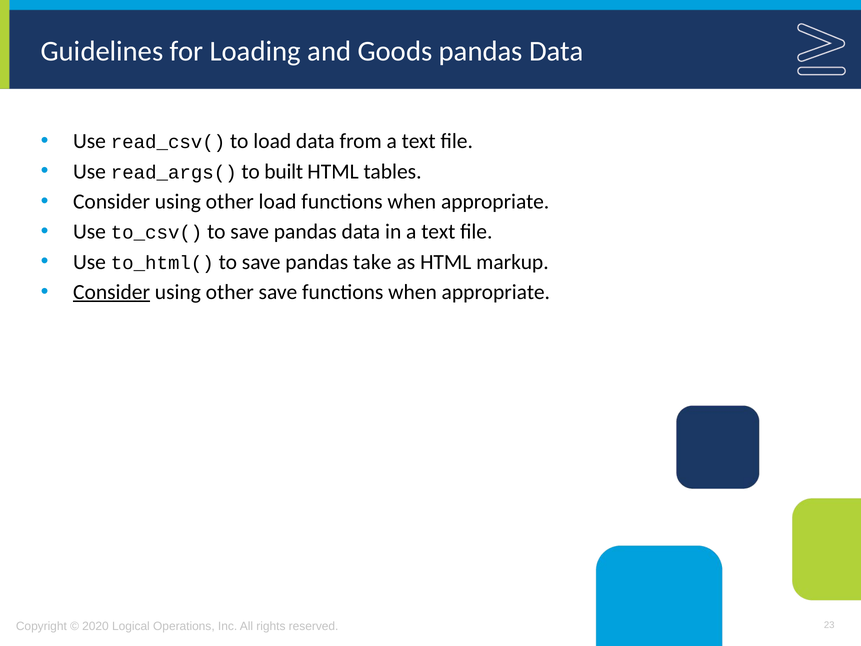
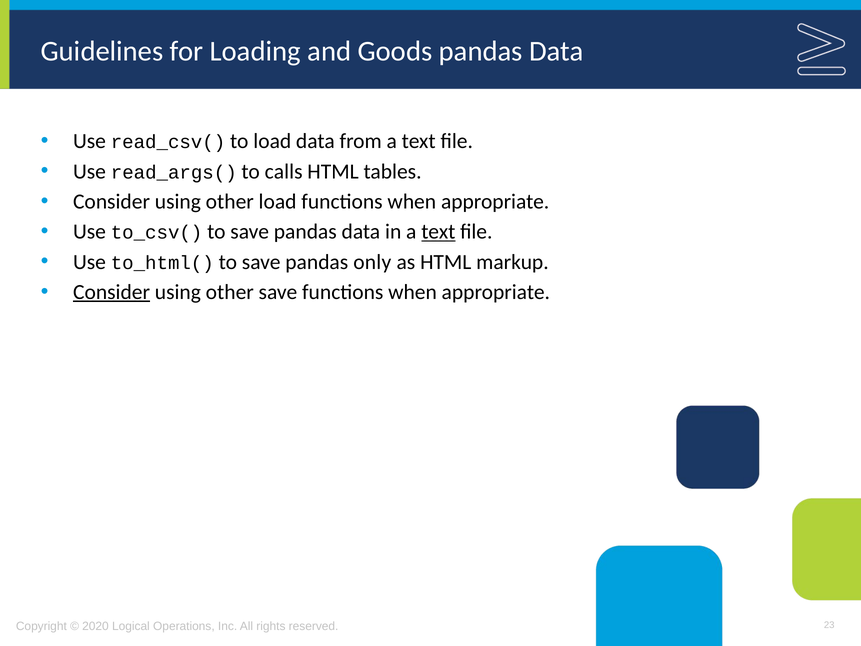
built: built -> calls (284, 171)
text underline: none -> present (438, 232)
take: take -> only (372, 262)
